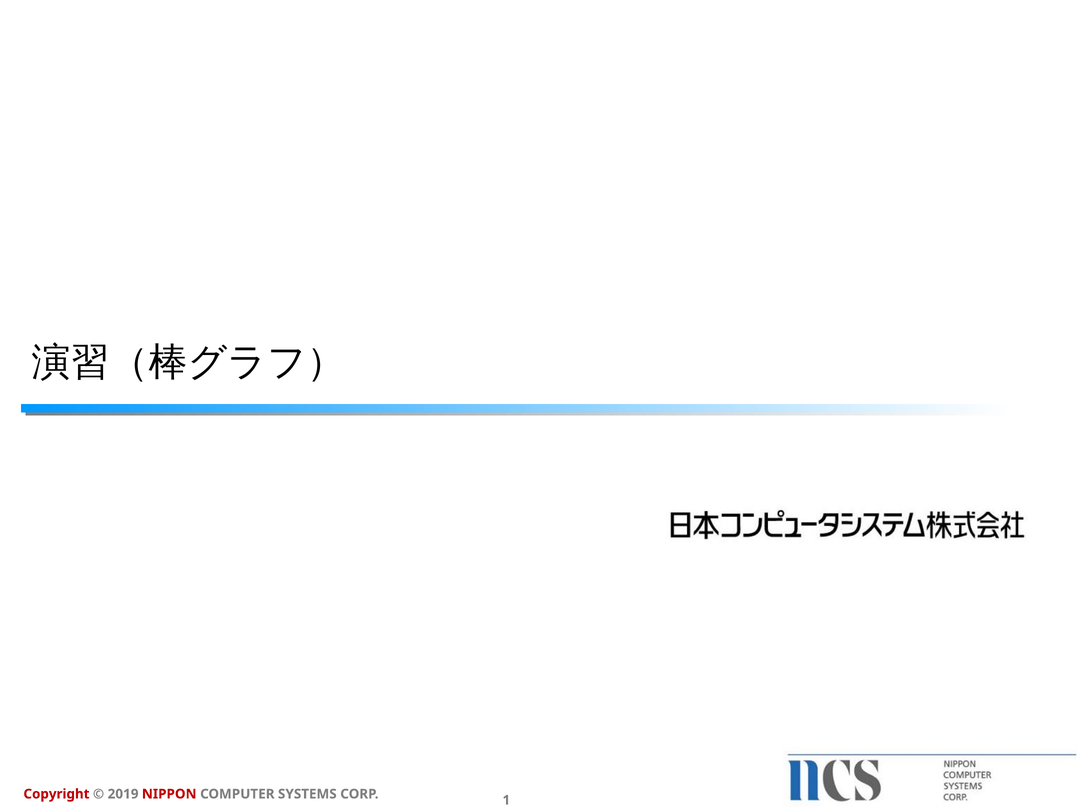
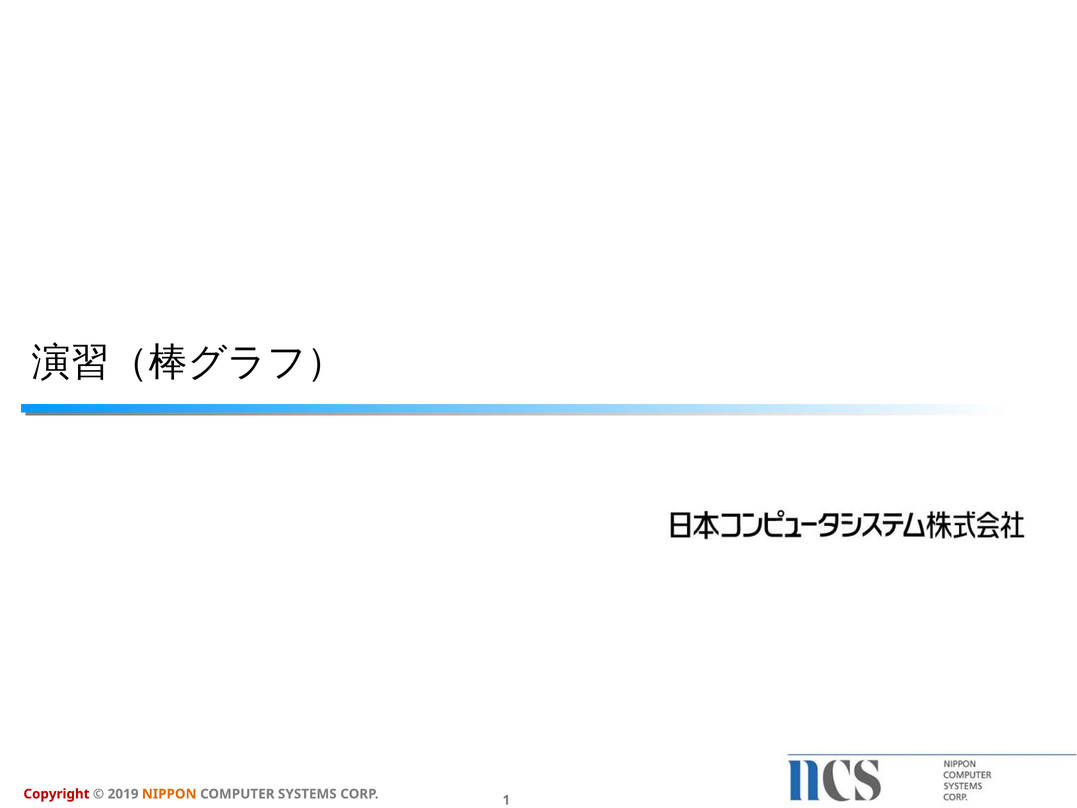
NIPPON colour: red -> orange (169, 794)
